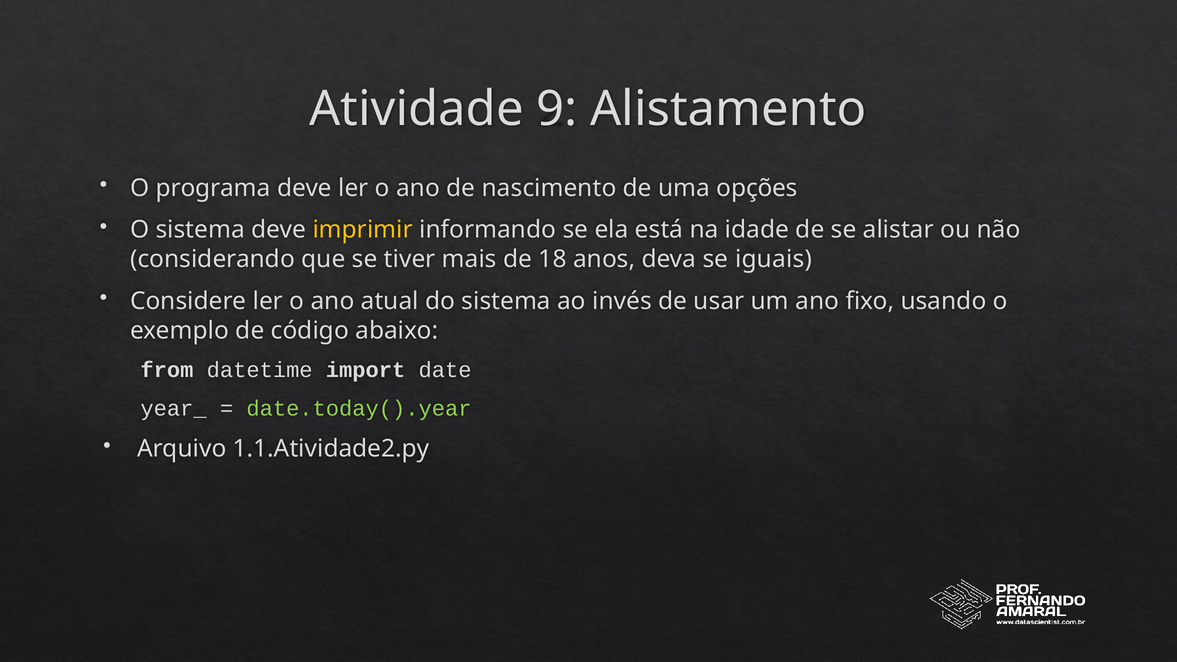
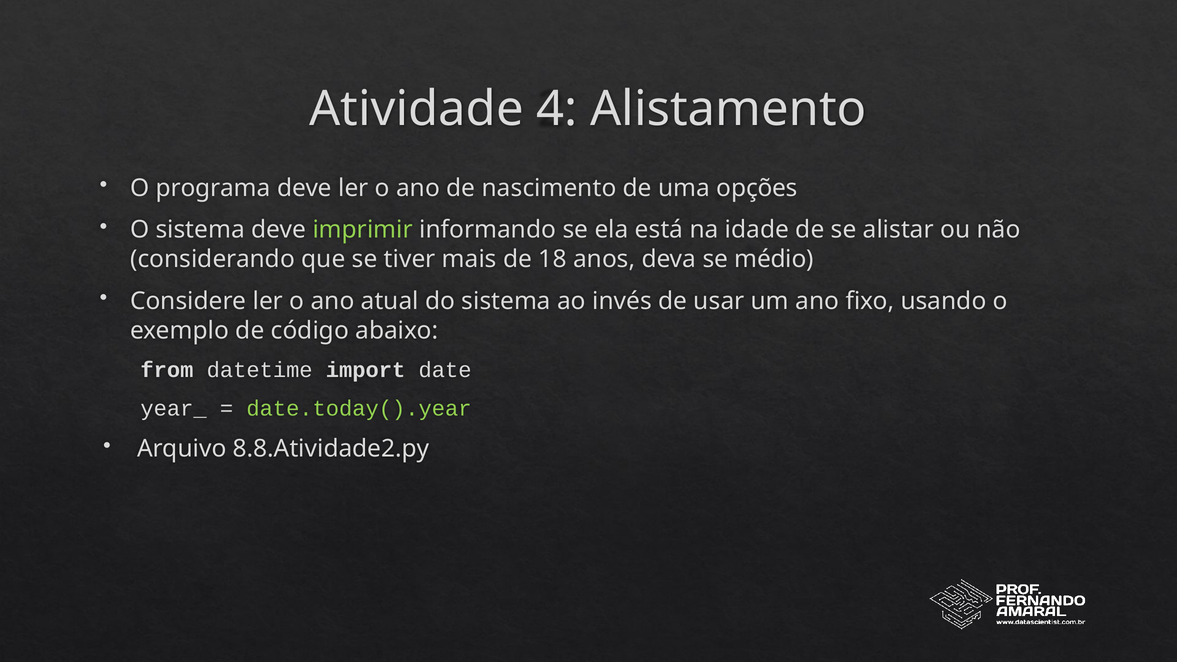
9: 9 -> 4 (557, 109)
imprimir colour: yellow -> light green (363, 230)
iguais: iguais -> médio (774, 259)
1.1.Atividade2.py: 1.1.Atividade2.py -> 8.8.Atividade2.py (331, 449)
